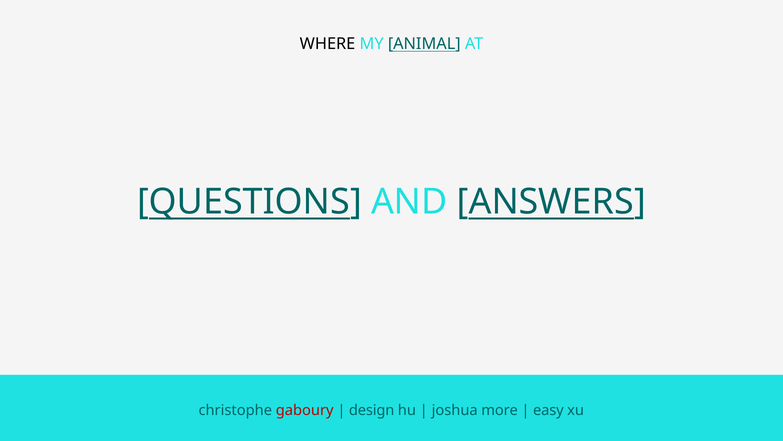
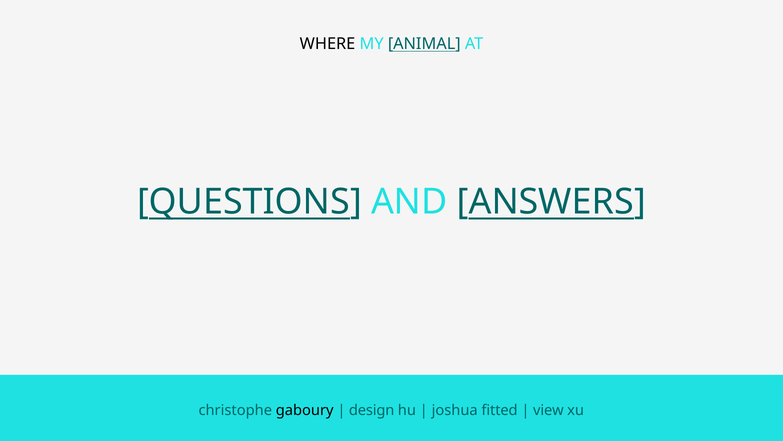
gaboury colour: red -> black (305, 410)
more: more -> fitted (500, 410)
easy: easy -> view (548, 410)
